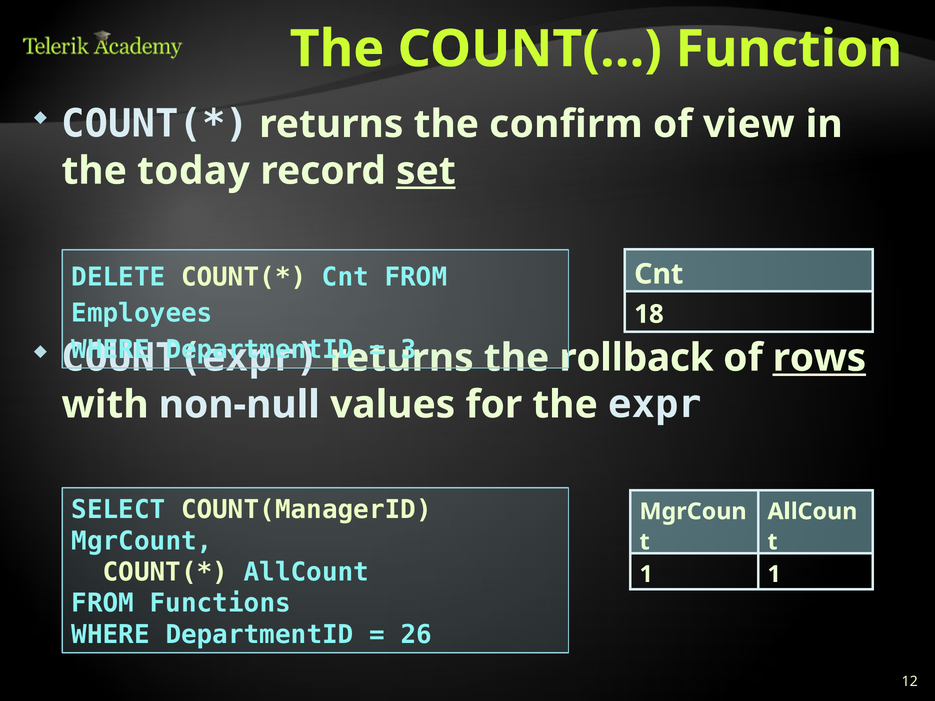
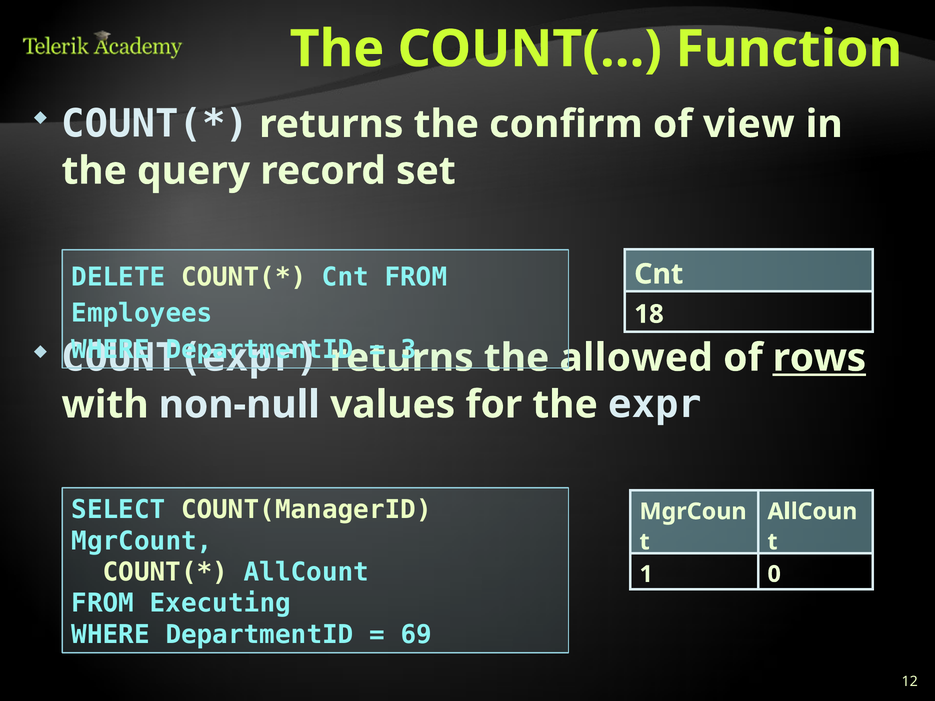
today: today -> query (194, 171)
set underline: present -> none (426, 171)
rollback: rollback -> allowed (636, 358)
1 1: 1 -> 0 (774, 574)
Functions: Functions -> Executing (220, 604)
26: 26 -> 69 (416, 635)
